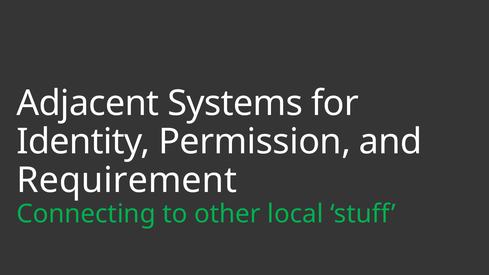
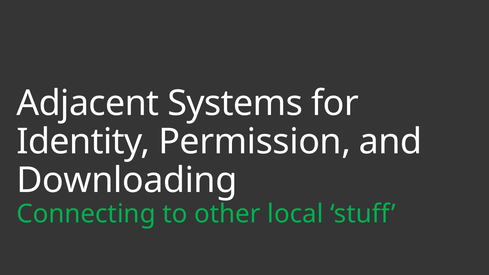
Requirement: Requirement -> Downloading (127, 180)
